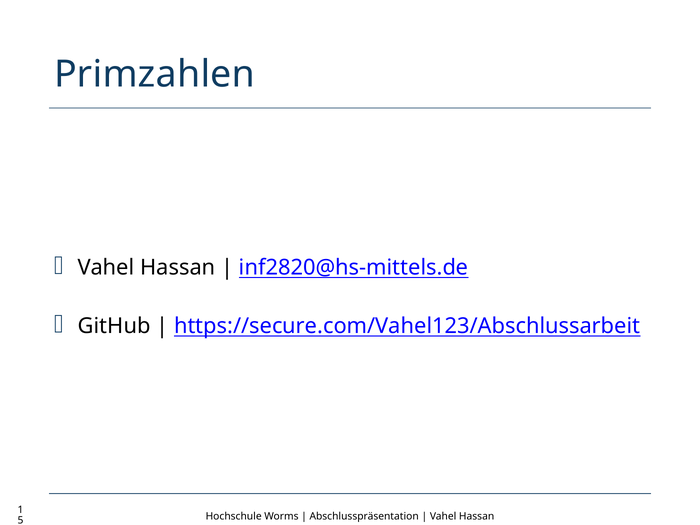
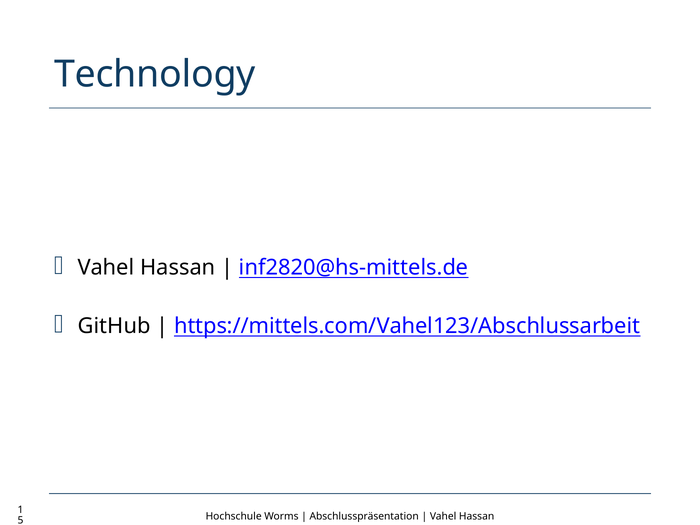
Primzahlen: Primzahlen -> Technology (155, 74)
https://secure.com/Vahel123/Abschlussarbeit: https://secure.com/Vahel123/Abschlussarbeit -> https://mittels.com/Vahel123/Abschlussarbeit (407, 326)
